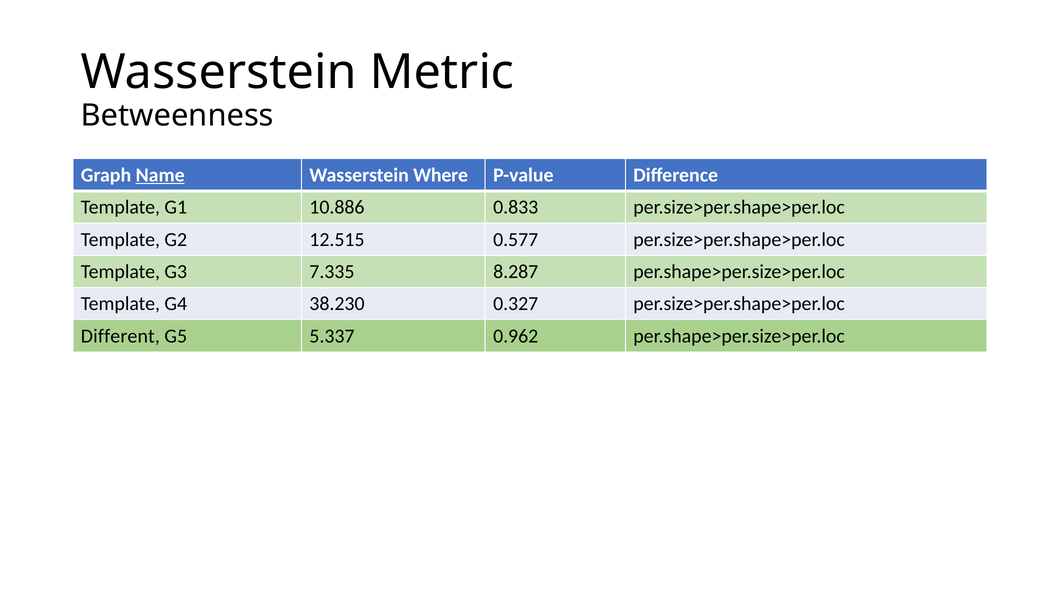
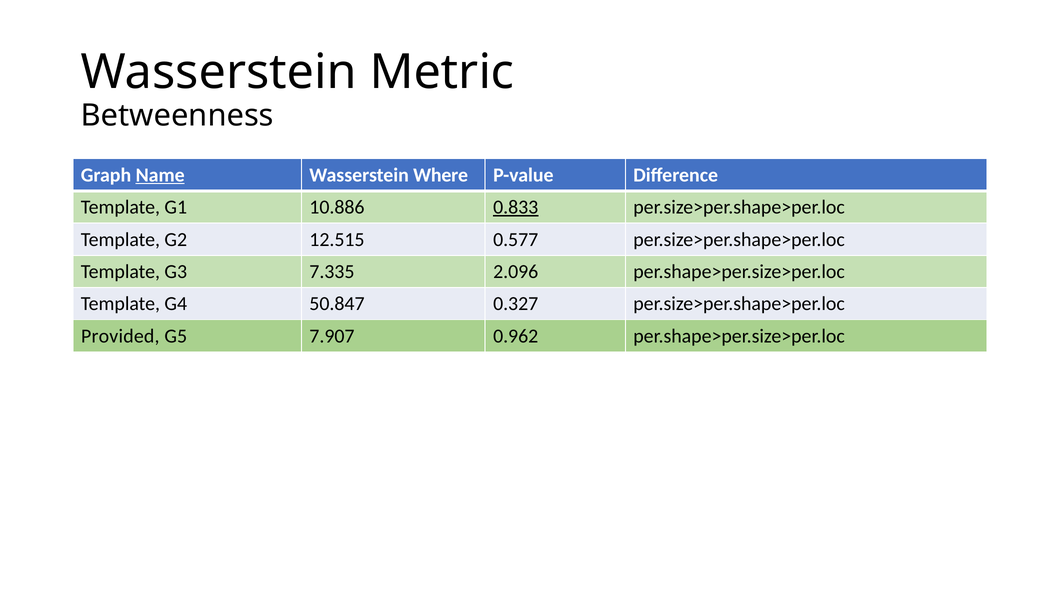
0.833 underline: none -> present (516, 207)
8.287: 8.287 -> 2.096 (516, 272)
38.230: 38.230 -> 50.847 (337, 304)
Different: Different -> Provided (120, 336)
5.337: 5.337 -> 7.907 (332, 336)
